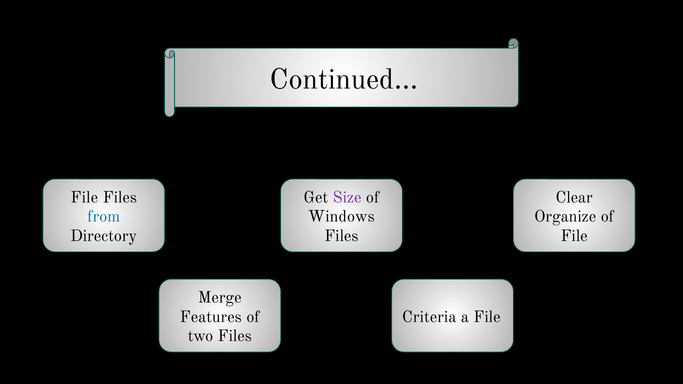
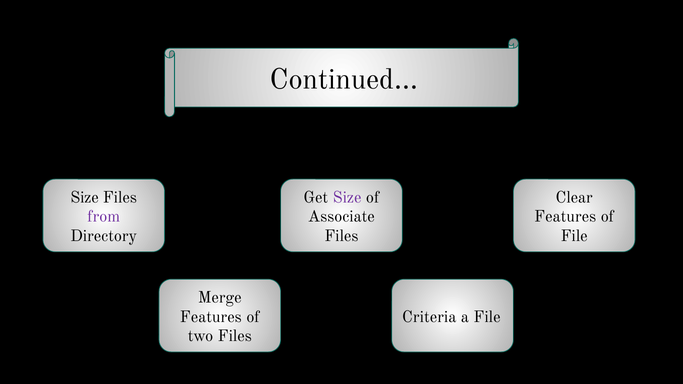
File: File -> Size (85, 197)
from colour: blue -> purple (104, 217)
Windows: Windows -> Associate (341, 217)
Organize: Organize -> Features (565, 217)
